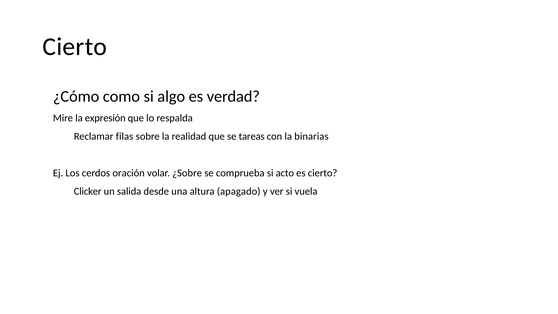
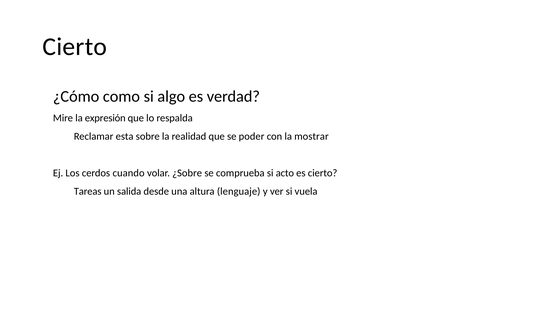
filas: filas -> esta (125, 136)
tareas: tareas -> poder (252, 136)
binarias: binarias -> mostrar (311, 136)
oración: oración -> cuando (129, 173)
Clicker: Clicker -> Tareas (88, 191)
apagado: apagado -> lenguaje (239, 191)
